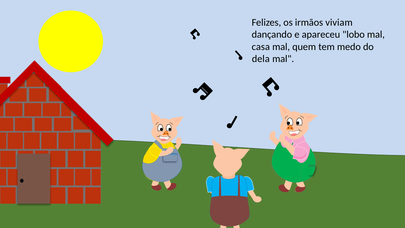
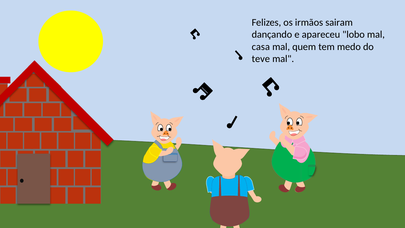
viviam: viviam -> sairam (339, 22)
dela: dela -> teve (261, 59)
